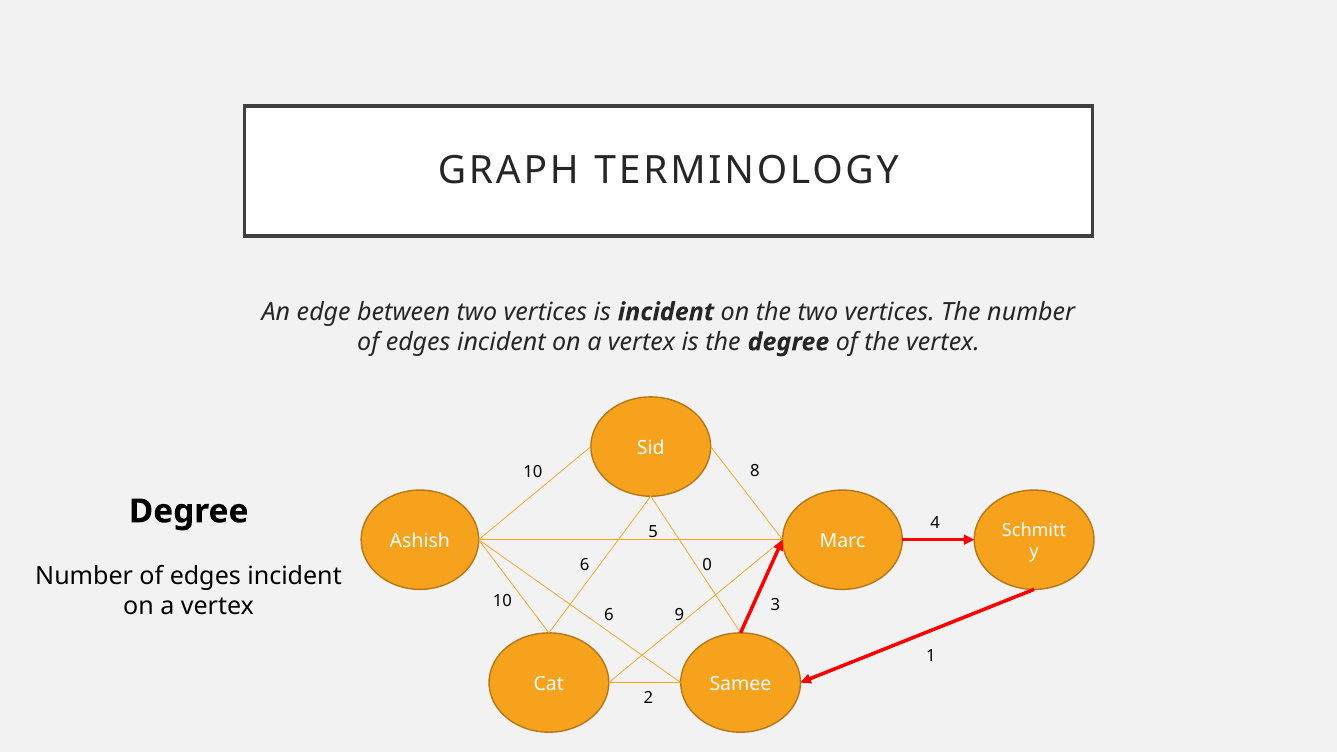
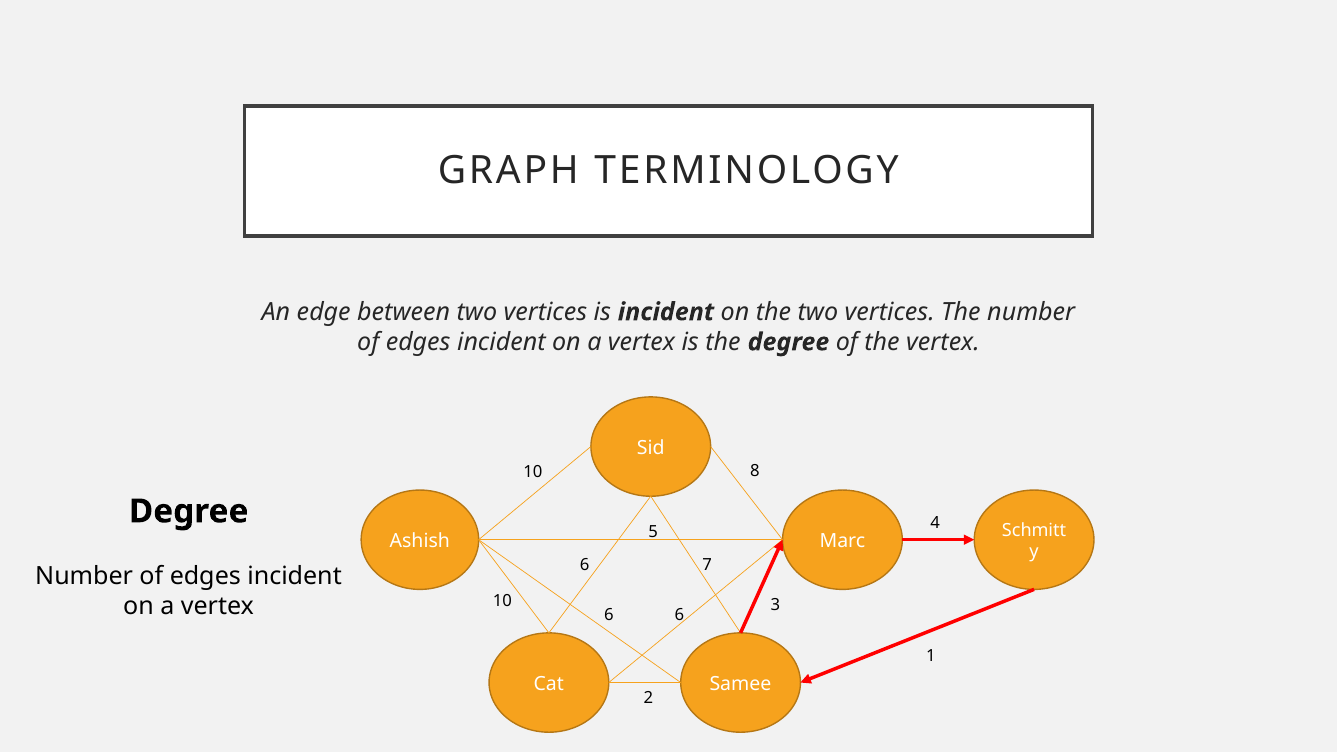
0: 0 -> 7 (707, 565)
6 9: 9 -> 6 (679, 615)
